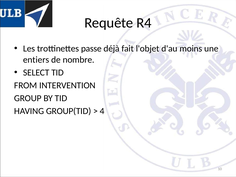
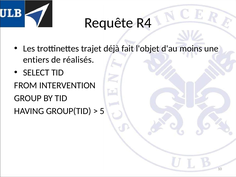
passe: passe -> trajet (91, 49)
nombre: nombre -> réalisés (78, 60)
4: 4 -> 5 (102, 111)
